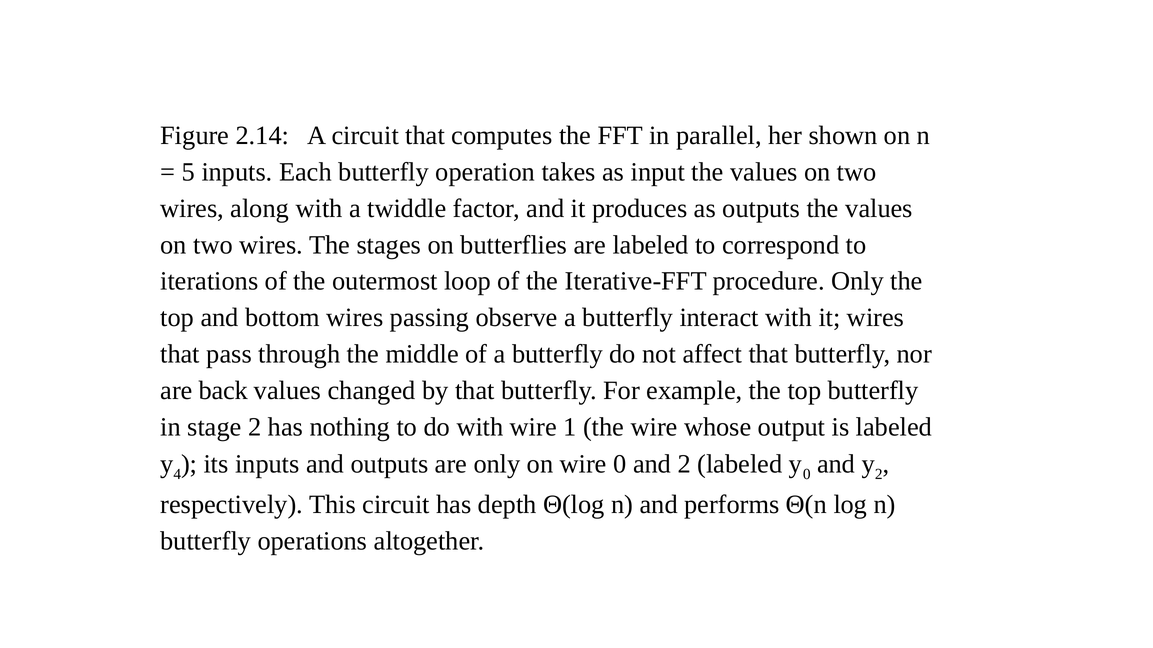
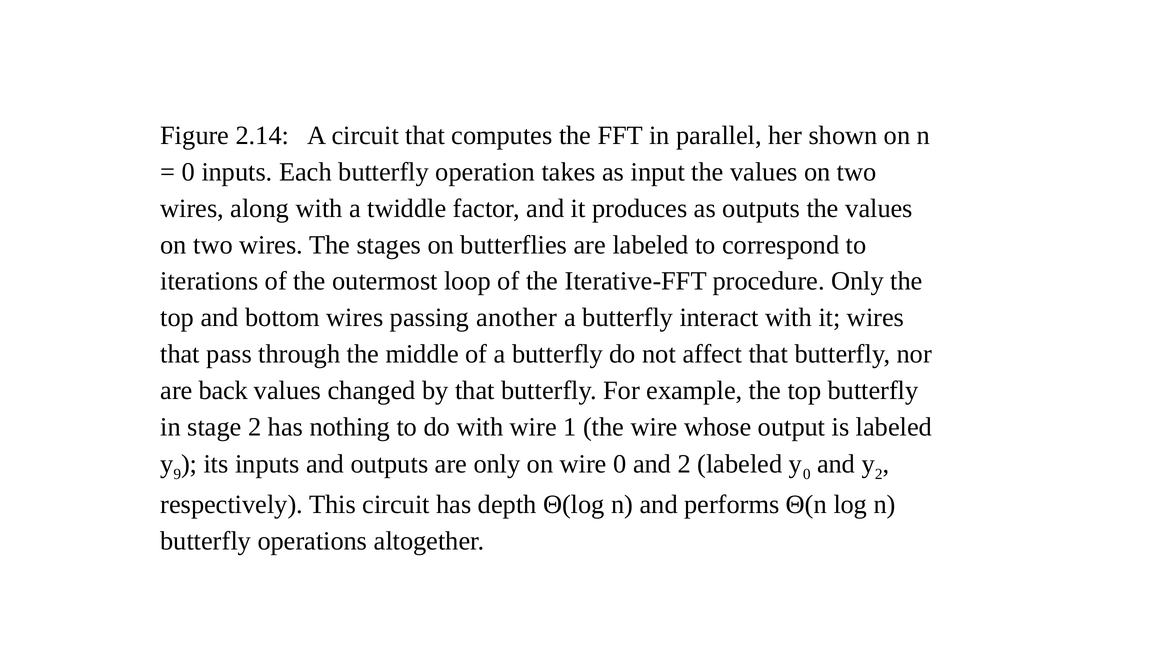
5: 5 -> 0 (188, 172)
observe: observe -> another (516, 318)
4: 4 -> 9 (177, 474)
